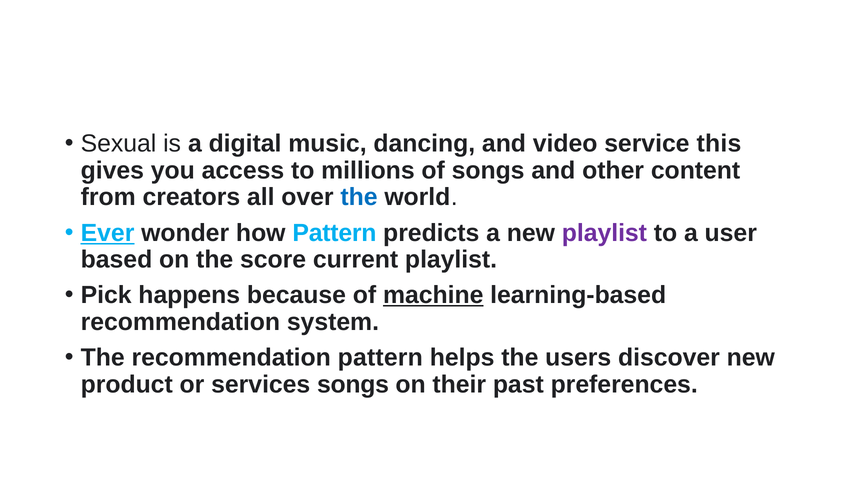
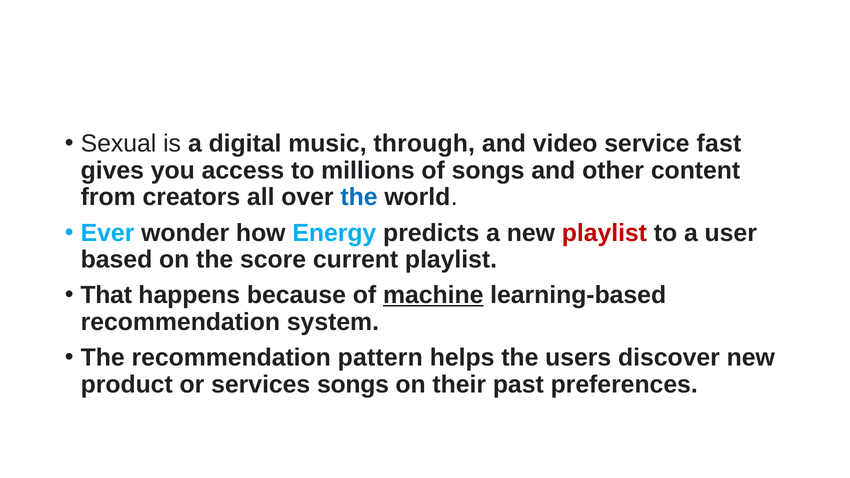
dancing: dancing -> through (424, 144)
this: this -> fast (719, 144)
Ever underline: present -> none (108, 233)
how Pattern: Pattern -> Energy (334, 233)
playlist colour: purple -> red (604, 233)
Pick: Pick -> That (106, 295)
